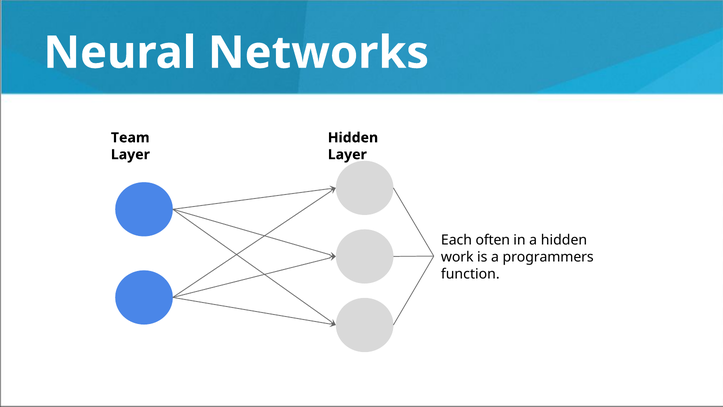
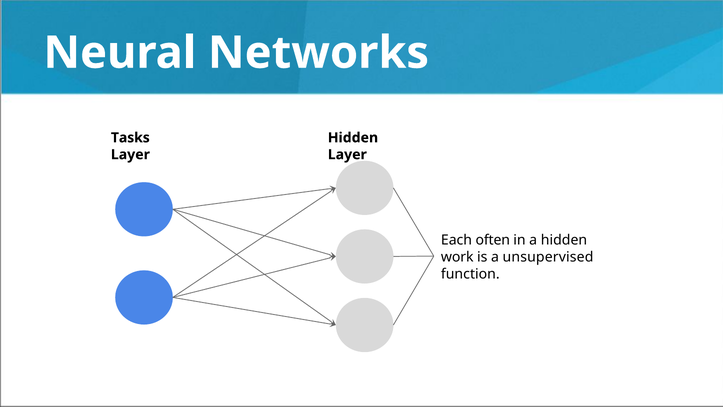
Team: Team -> Tasks (130, 138)
programmers: programmers -> unsupervised (548, 257)
